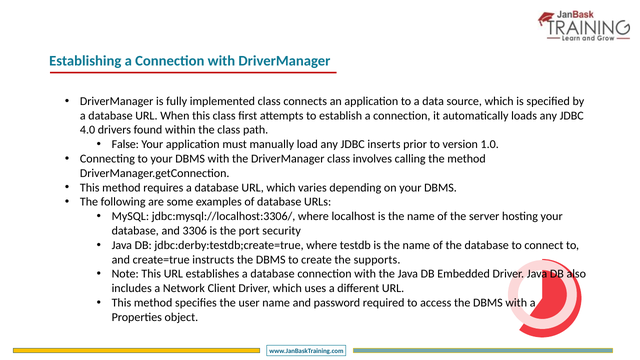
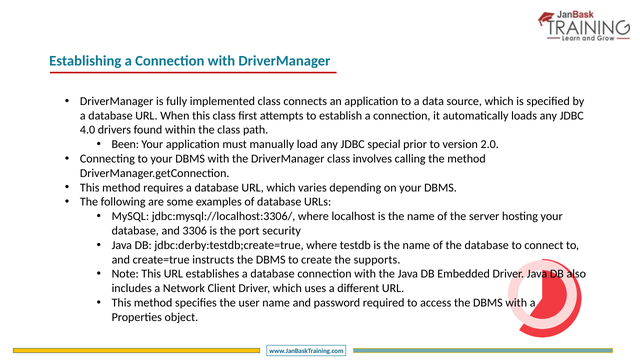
False: False -> Been (125, 144)
inserts: inserts -> special (384, 144)
1.0: 1.0 -> 2.0 (490, 144)
